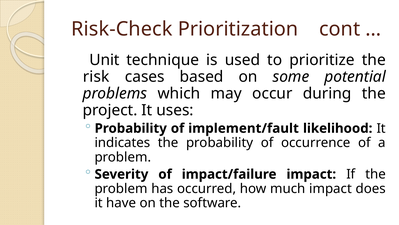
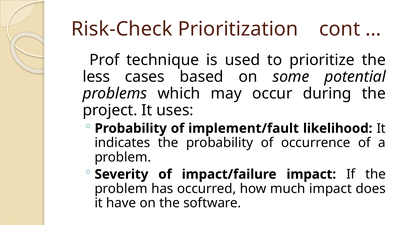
Unit: Unit -> Prof (104, 60)
risk: risk -> less (96, 77)
